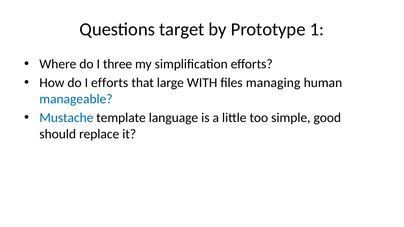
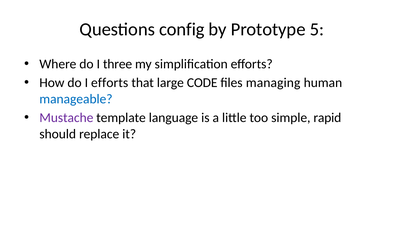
target: target -> config (182, 29)
1: 1 -> 5 (317, 29)
WITH: WITH -> CODE (202, 83)
Mustache colour: blue -> purple (66, 118)
good: good -> rapid (327, 118)
